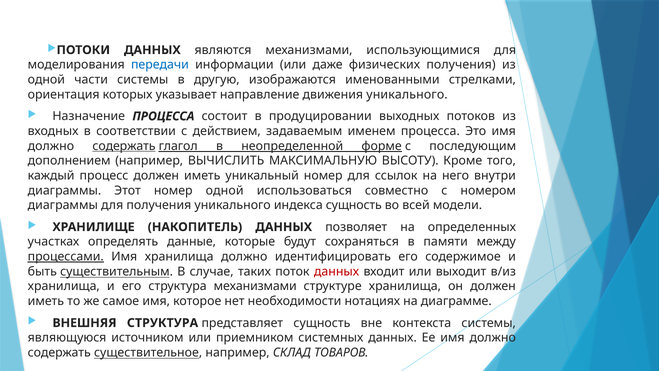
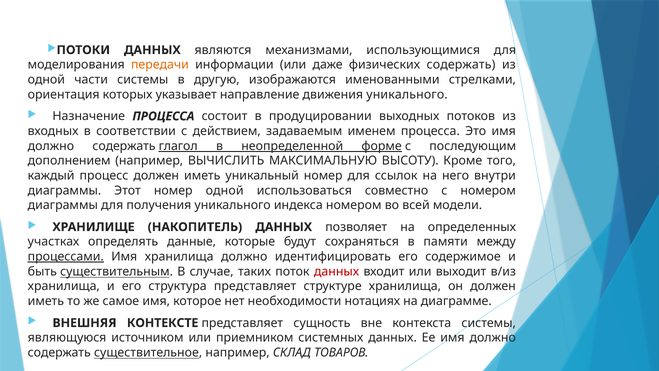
передачи colour: blue -> orange (160, 65)
физических получения: получения -> содержать (461, 65)
содержать underline: present -> none (124, 146)
индекса сущность: сущность -> номером (354, 205)
структура механизмами: механизмами -> представляет (255, 286)
ВНЕШНЯЯ СТРУКТУРА: СТРУКТУРА -> КОНТЕКСТЕ (163, 323)
